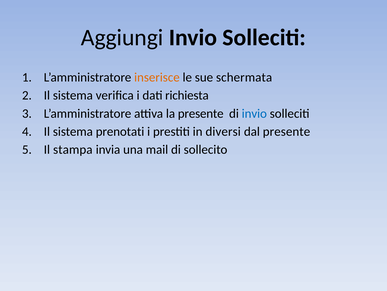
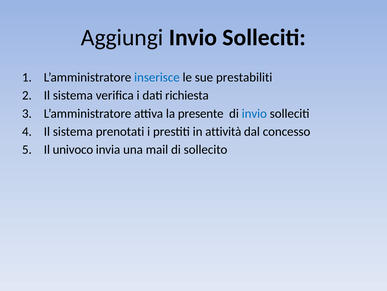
inserisce colour: orange -> blue (157, 77)
schermata: schermata -> prestabiliti (244, 77)
diversi: diversi -> attività (223, 131)
dal presente: presente -> concesso (287, 131)
stampa: stampa -> univoco (73, 149)
